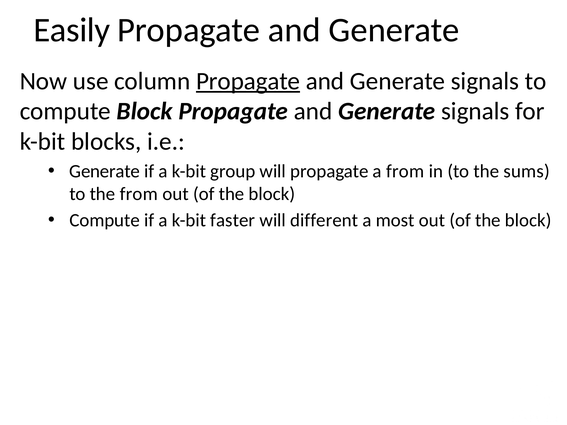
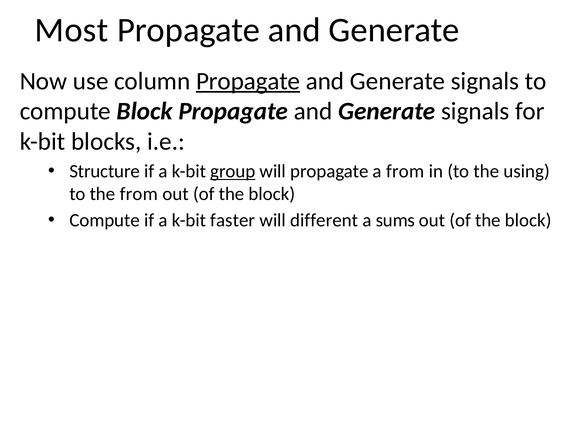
Easily: Easily -> Most (71, 30)
Generate: Generate -> Structure (105, 171)
group underline: none -> present (233, 171)
sums: sums -> using (527, 171)
most: most -> sums (395, 221)
